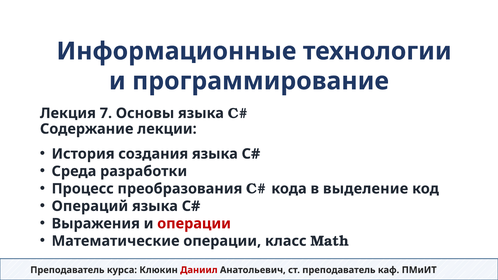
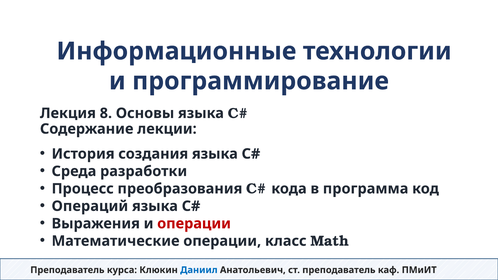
7: 7 -> 8 (106, 113)
выделение: выделение -> программа (366, 189)
Даниил colour: red -> blue (199, 270)
